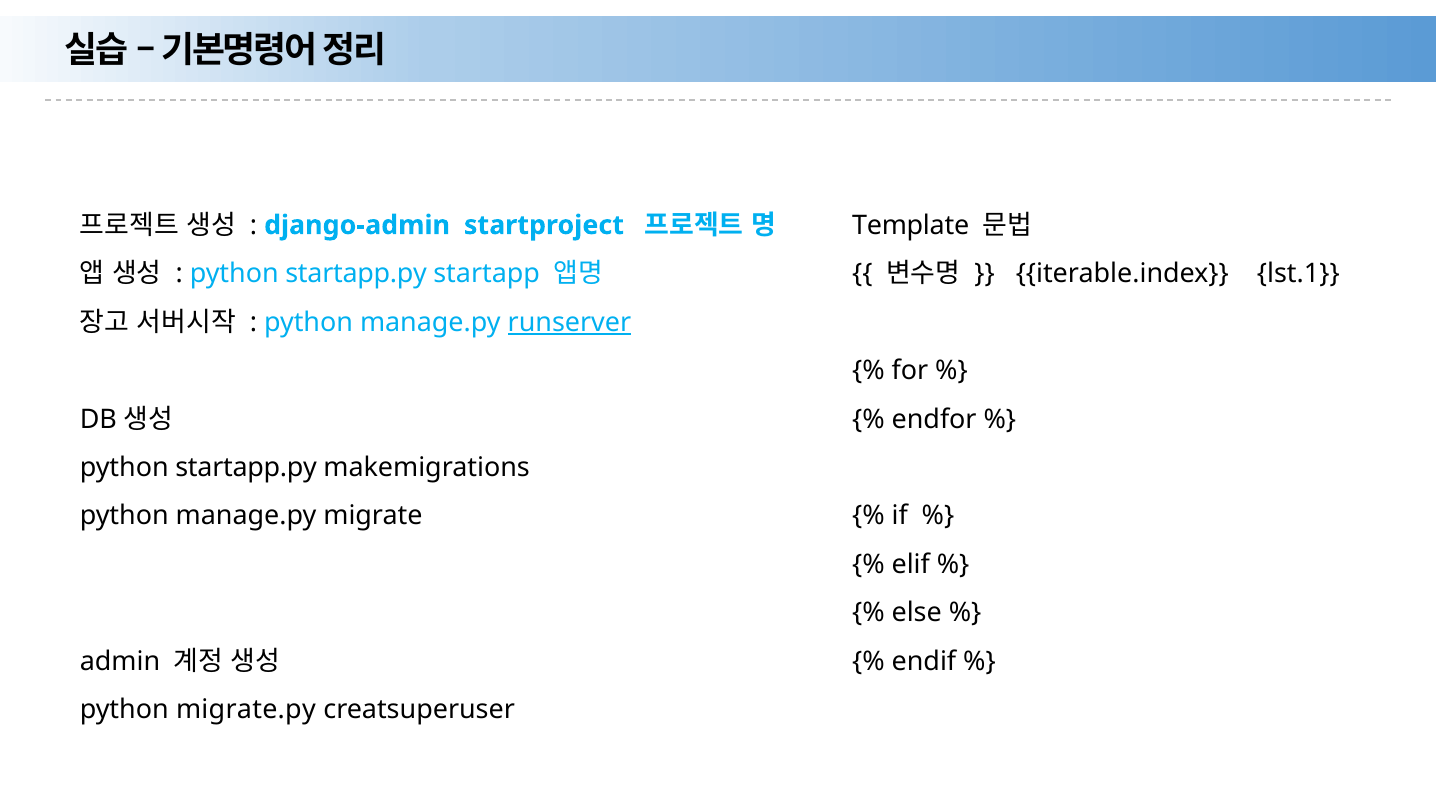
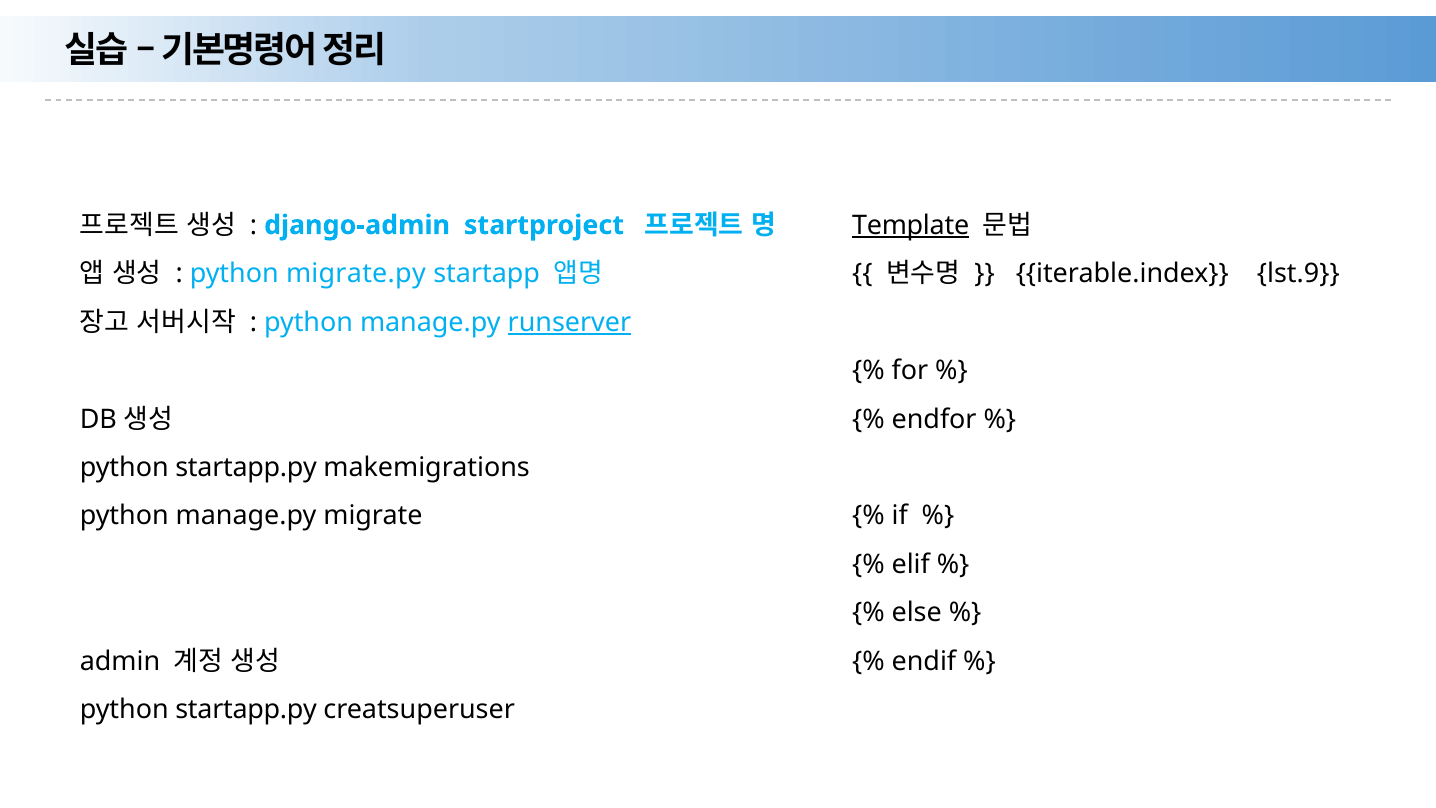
Template underline: none -> present (911, 225)
startapp.py: startapp.py -> migrate.py (356, 274)
lst.1: lst.1 -> lst.9 (1298, 274)
migrate.py: migrate.py -> startapp.py (246, 710)
